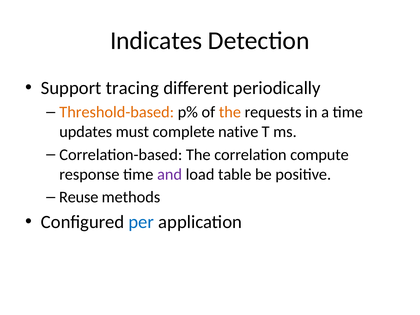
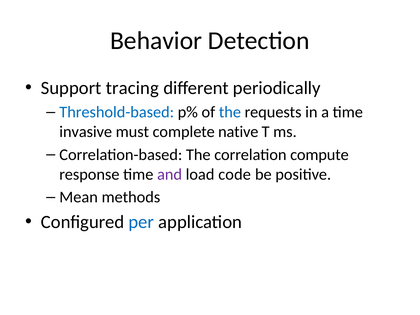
Indicates: Indicates -> Behavior (156, 41)
Threshold-based colour: orange -> blue (117, 112)
the colour: orange -> blue (230, 112)
updates: updates -> invasive (86, 132)
table: table -> code (235, 174)
Reuse: Reuse -> Mean (79, 197)
